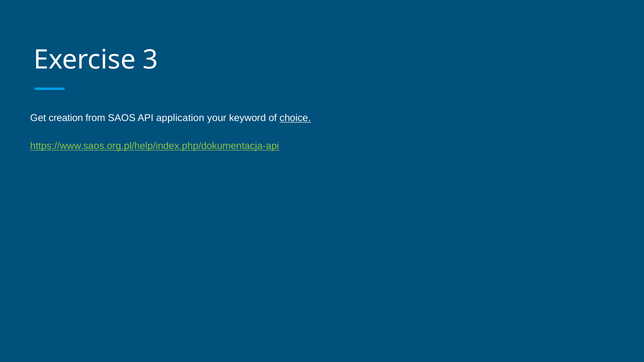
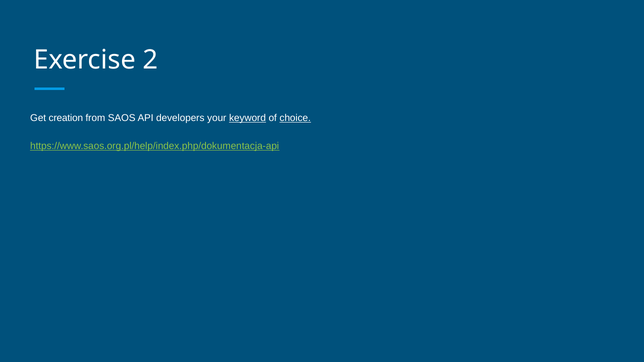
3: 3 -> 2 (150, 60)
application: application -> developers (180, 118)
keyword underline: none -> present (248, 118)
